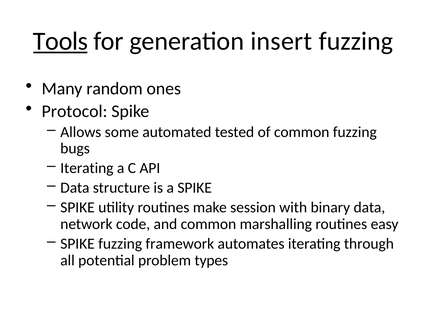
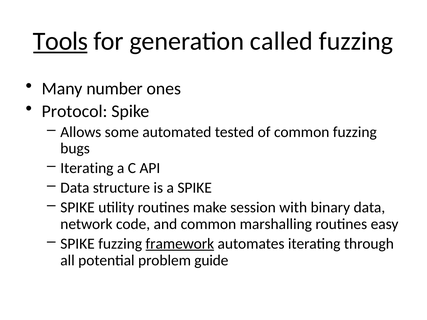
insert: insert -> called (281, 41)
random: random -> number (115, 89)
framework underline: none -> present (180, 244)
types: types -> guide (211, 260)
